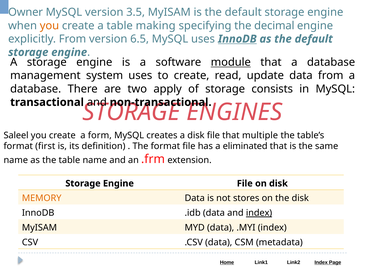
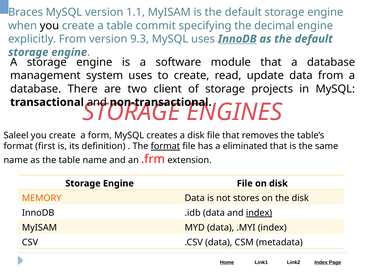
Owner: Owner -> Braces (26, 12)
3.5: 3.5 -> 1.1 (136, 12)
you colour: orange -> black (49, 26)
making: making -> commit (156, 26)
6.5: 6.5 -> 9.3 (140, 39)
module underline: present -> none (231, 62)
apply: apply -> client (168, 89)
consists: consists -> projects (272, 89)
multiple: multiple -> removes (260, 136)
format underline: none -> present (165, 147)
